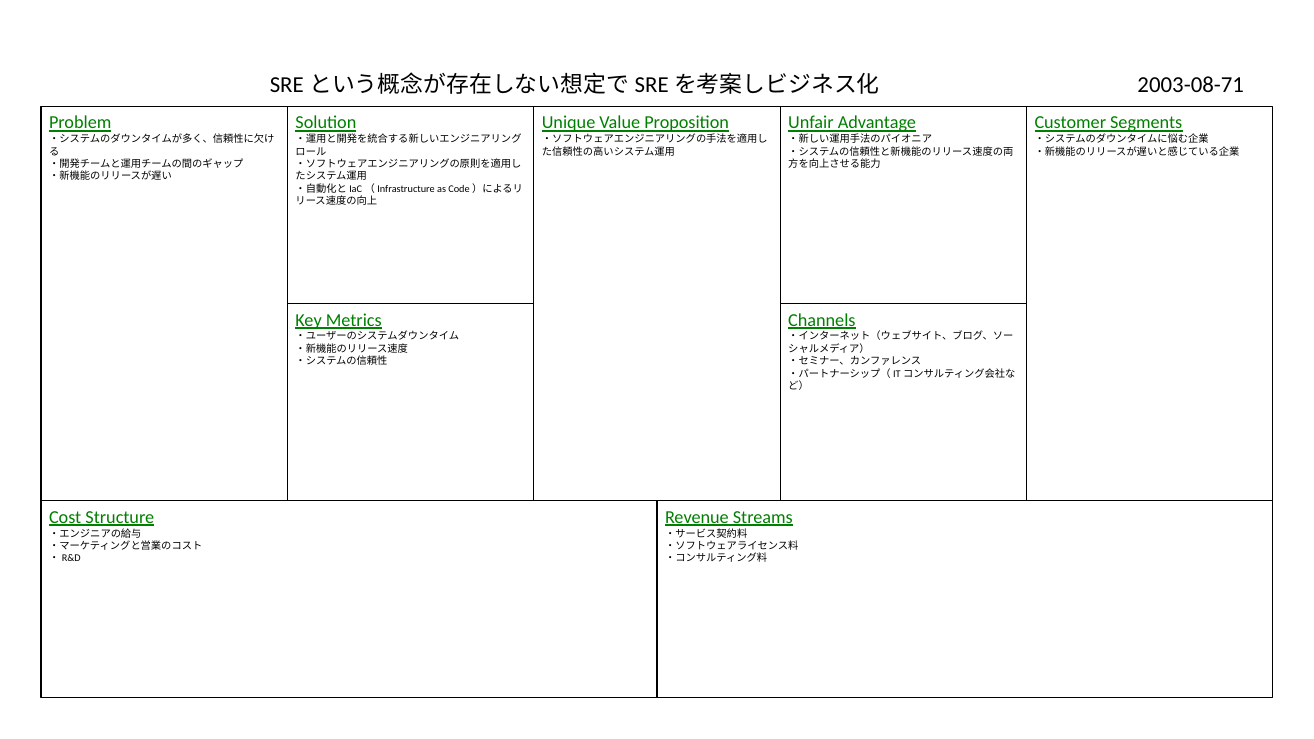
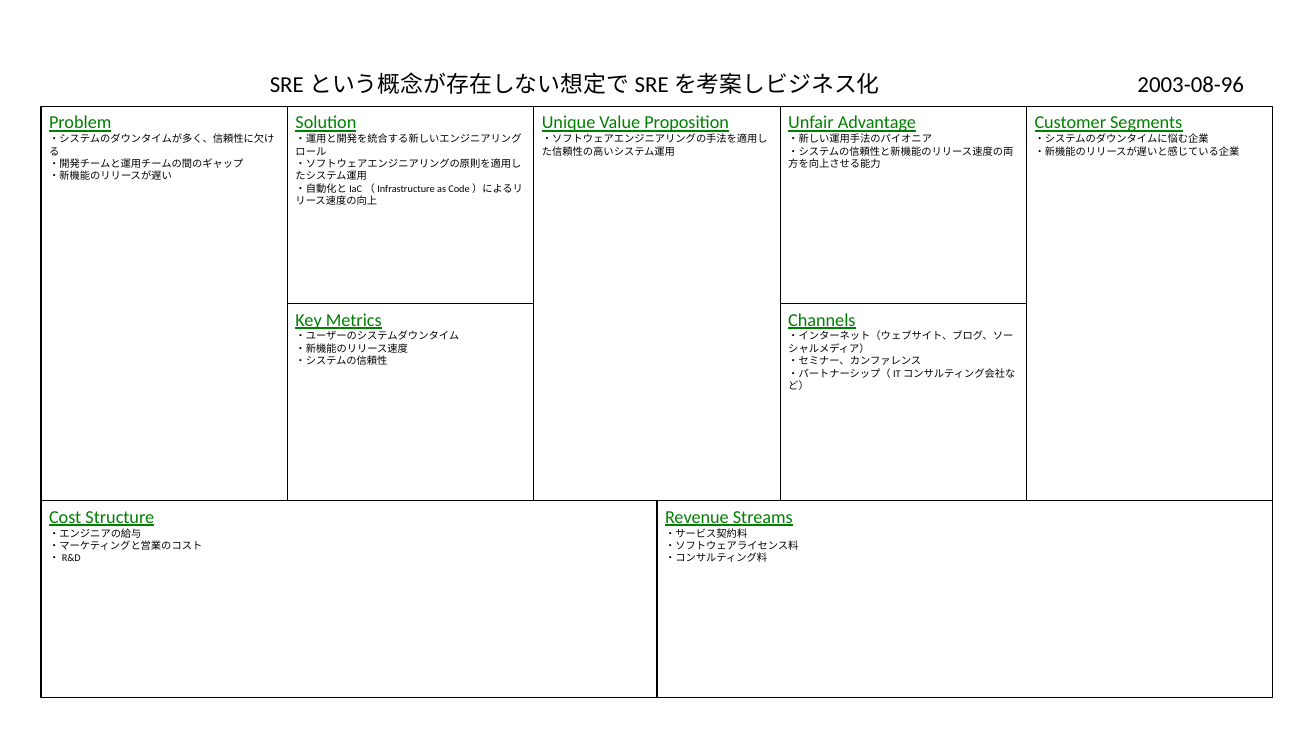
2003-08-71: 2003-08-71 -> 2003-08-96 (1191, 85)
